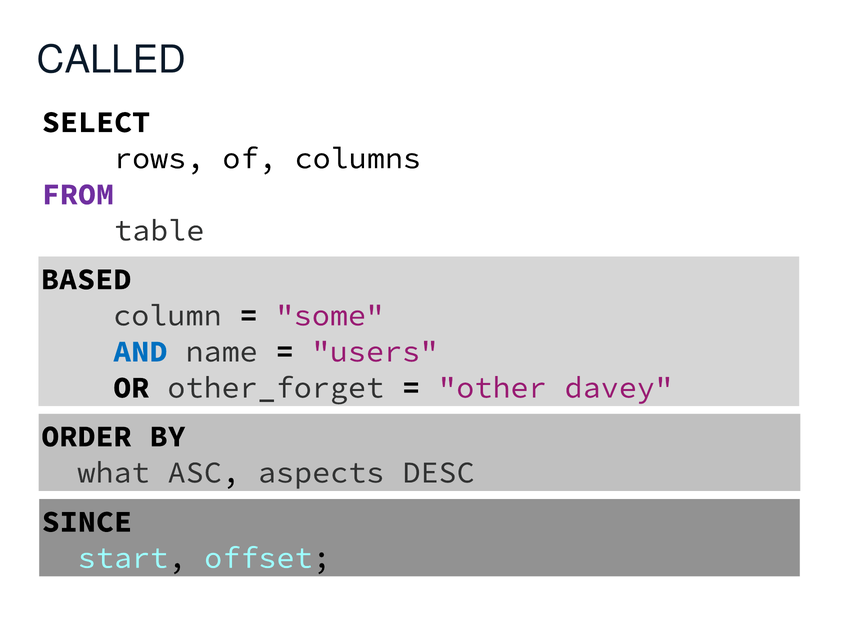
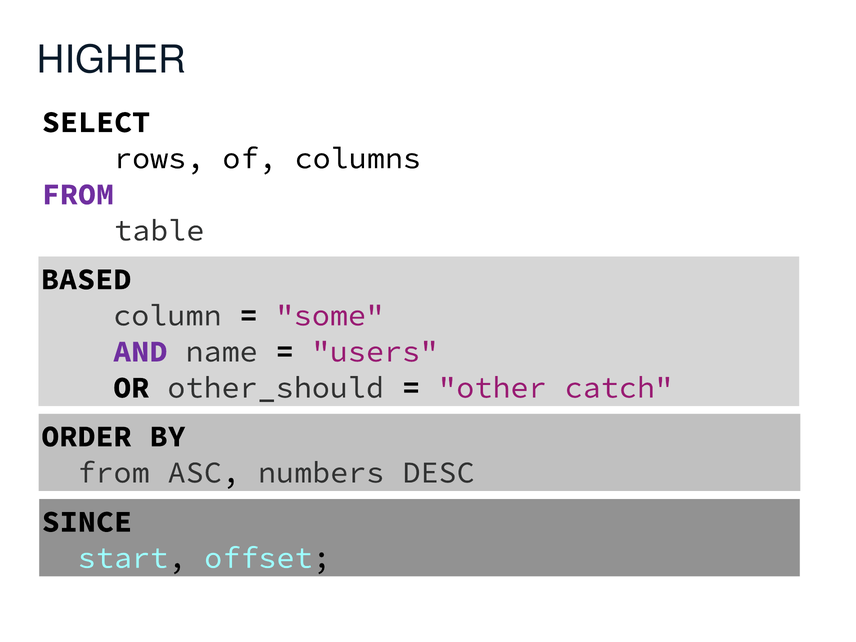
CALLED: CALLED -> HIGHER (111, 60)
AND colour: blue -> purple (140, 352)
other_forget: other_forget -> other_should (276, 388)
davey: davey -> catch (619, 388)
what: what -> from (113, 473)
aspects: aspects -> numbers (321, 473)
